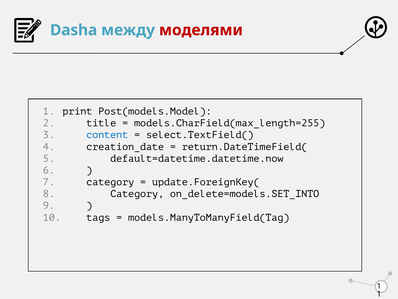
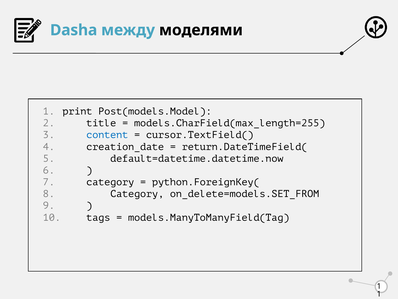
моделями colour: red -> black (201, 30)
select.TextField(: select.TextField( -> cursor.TextField( (200, 135)
update.ForeignKey(: update.ForeignKey( -> python.ForeignKey( (206, 182)
on_delete=models.SET_INTO: on_delete=models.SET_INTO -> on_delete=models.SET_FROM (245, 194)
